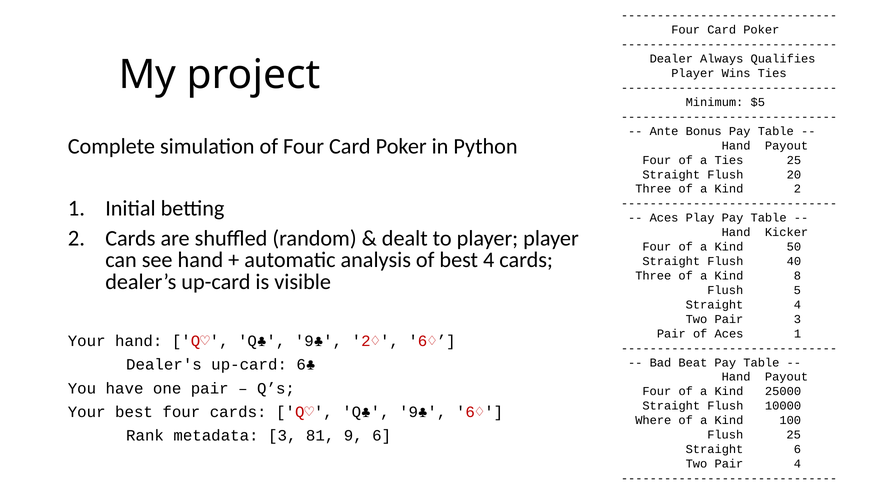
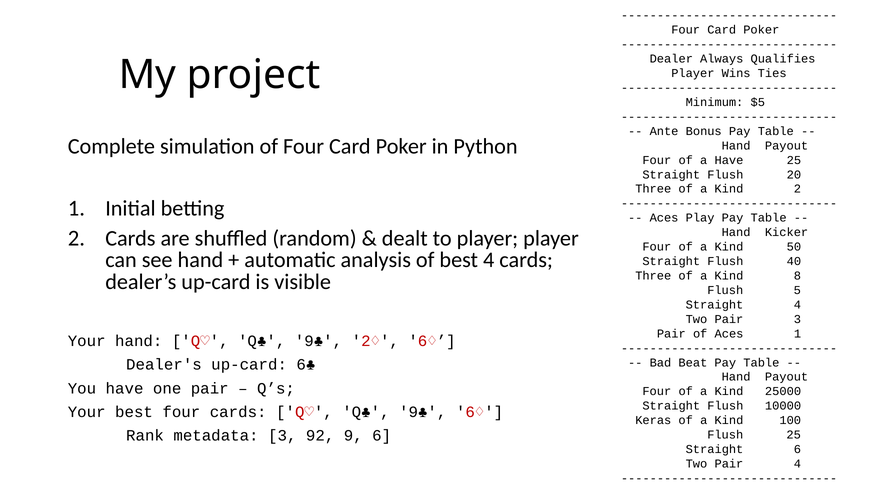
a Ties: Ties -> Have (729, 160)
Where: Where -> Keras (653, 420)
81: 81 -> 92 (320, 436)
